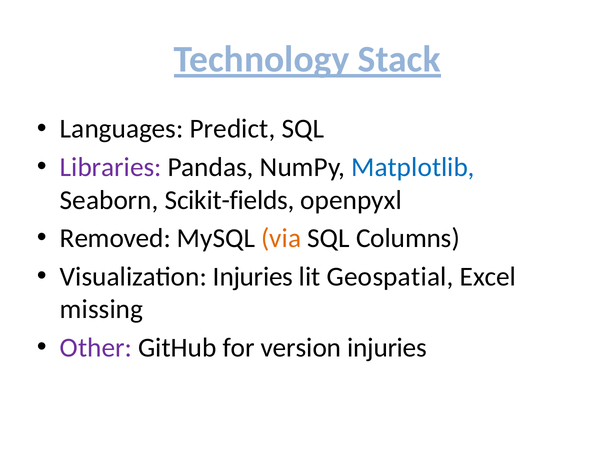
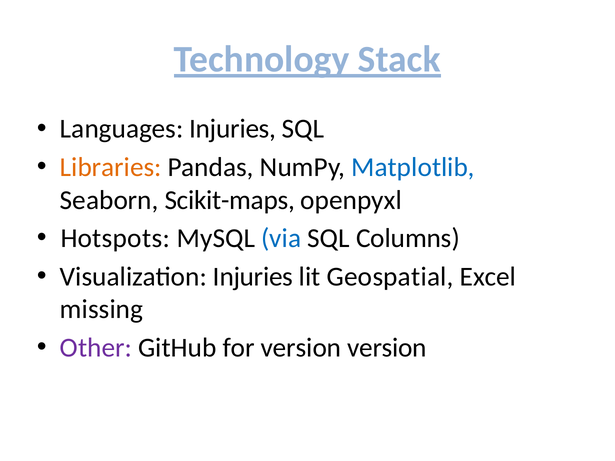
Languages Predict: Predict -> Injuries (233, 129)
Libraries colour: purple -> orange (111, 167)
Scikit-fields: Scikit-fields -> Scikit-maps (230, 200)
Removed: Removed -> Hotspots (115, 238)
via colour: orange -> blue (281, 238)
version injuries: injuries -> version (387, 348)
